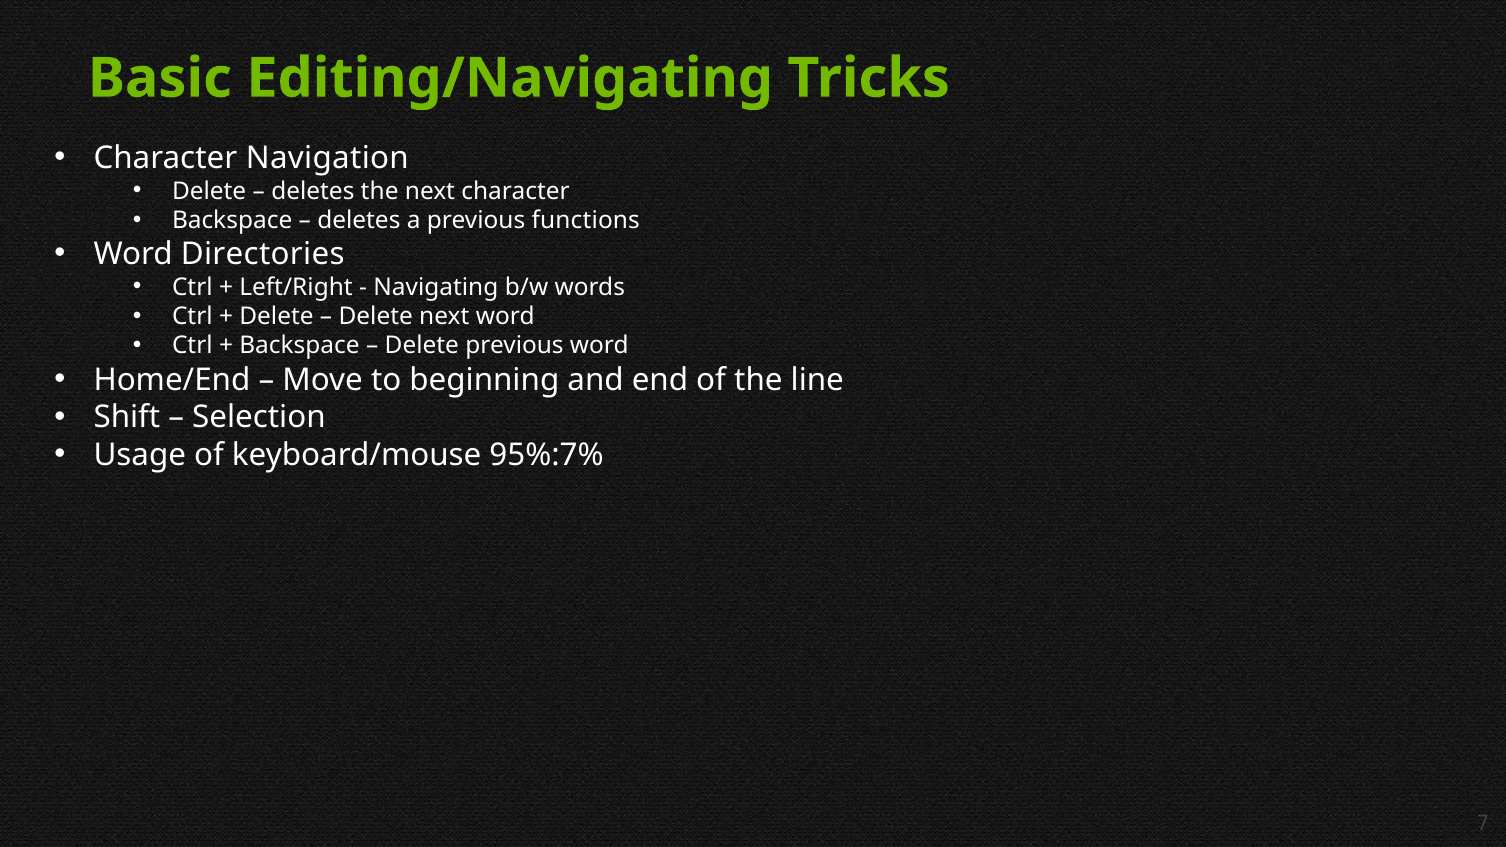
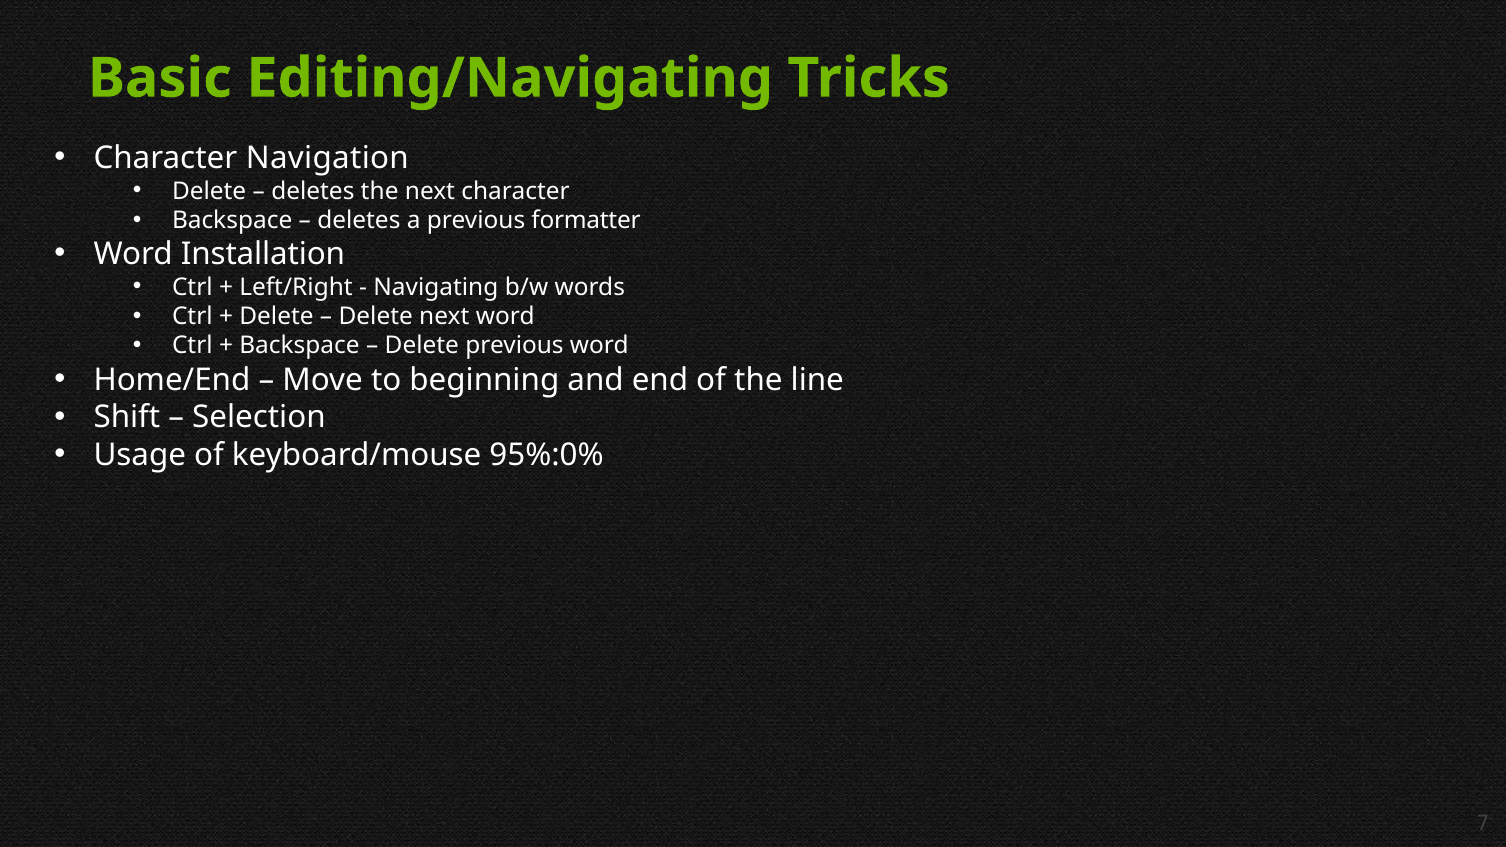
functions: functions -> formatter (586, 220)
Directories: Directories -> Installation (263, 254)
95%:7%: 95%:7% -> 95%:0% (547, 455)
